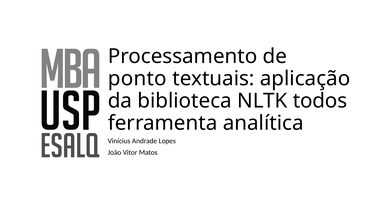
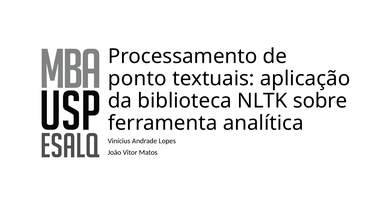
todos: todos -> sobre (320, 101)
